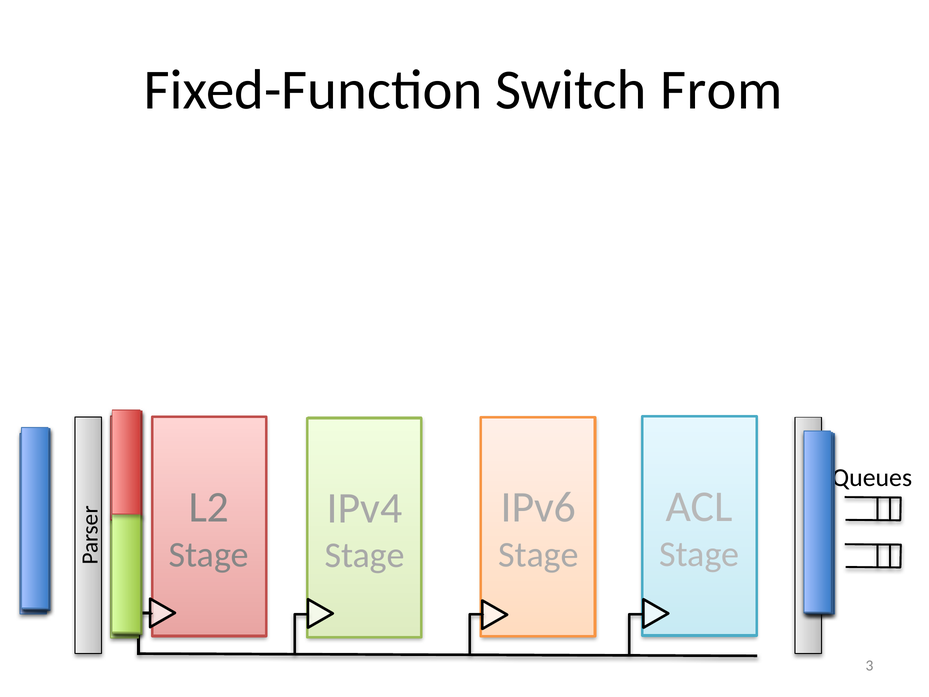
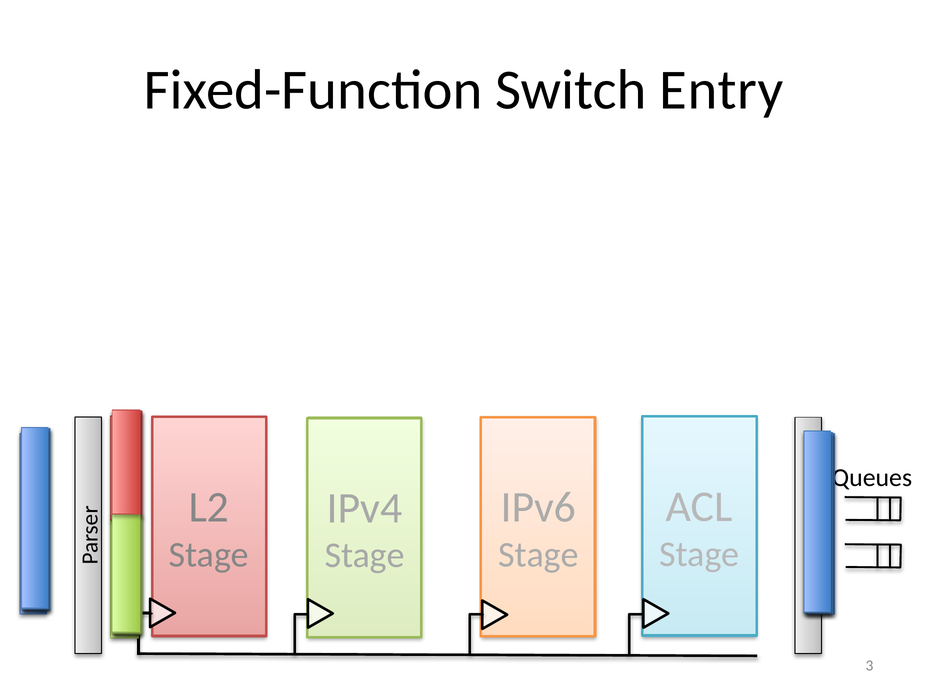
From: From -> Entry (721, 90)
